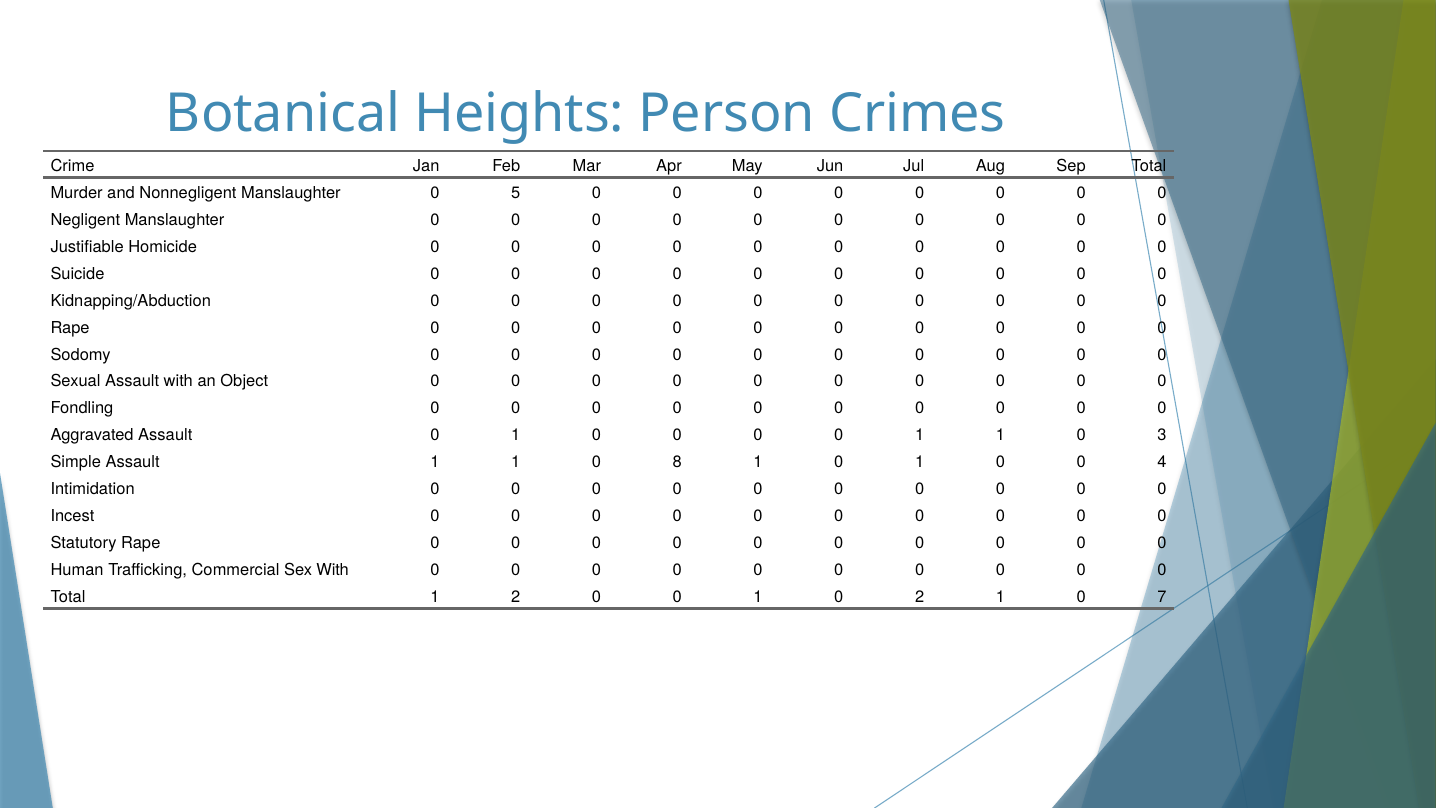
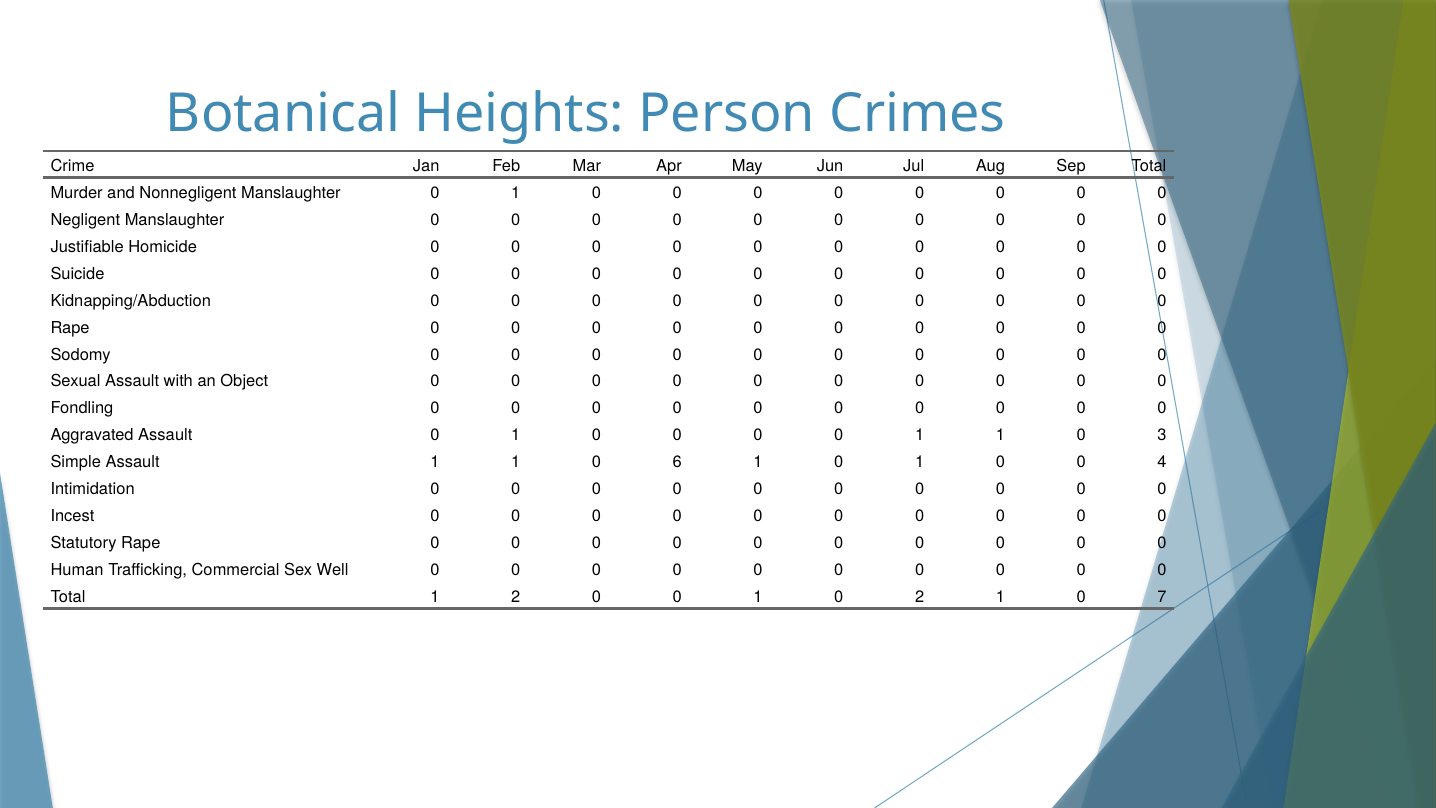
Manslaughter 0 5: 5 -> 1 (516, 193)
8: 8 -> 6 (677, 462)
Sex With: With -> Well (333, 570)
